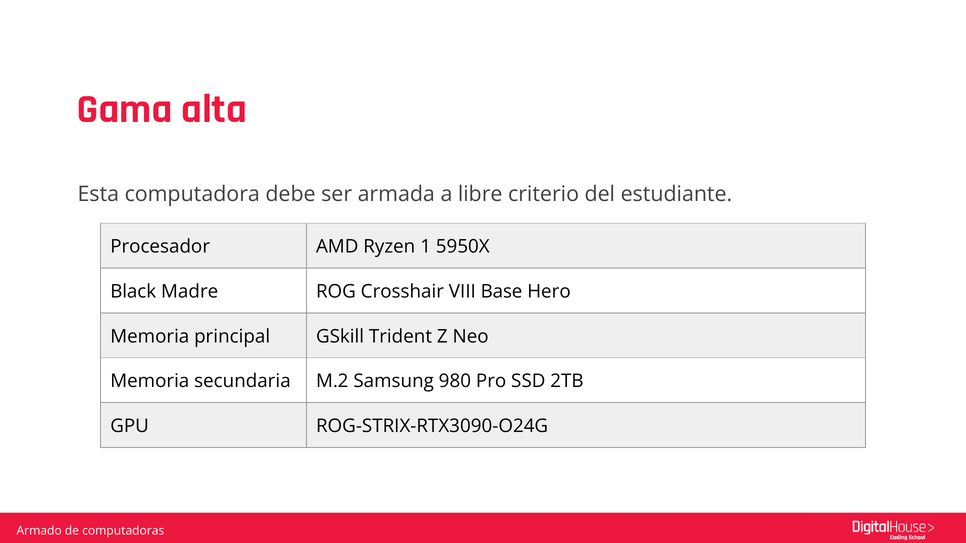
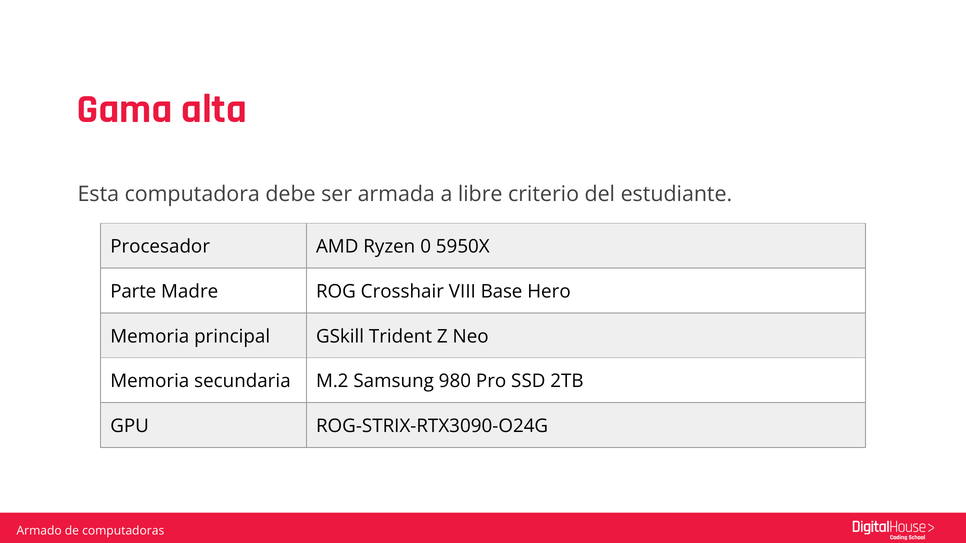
1: 1 -> 0 (426, 247)
Black: Black -> Parte (133, 292)
